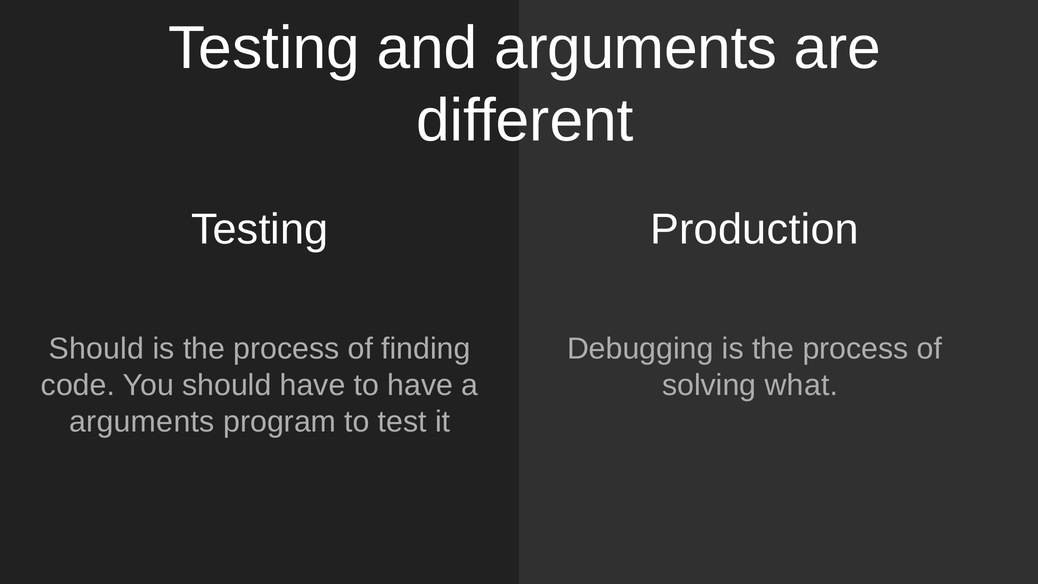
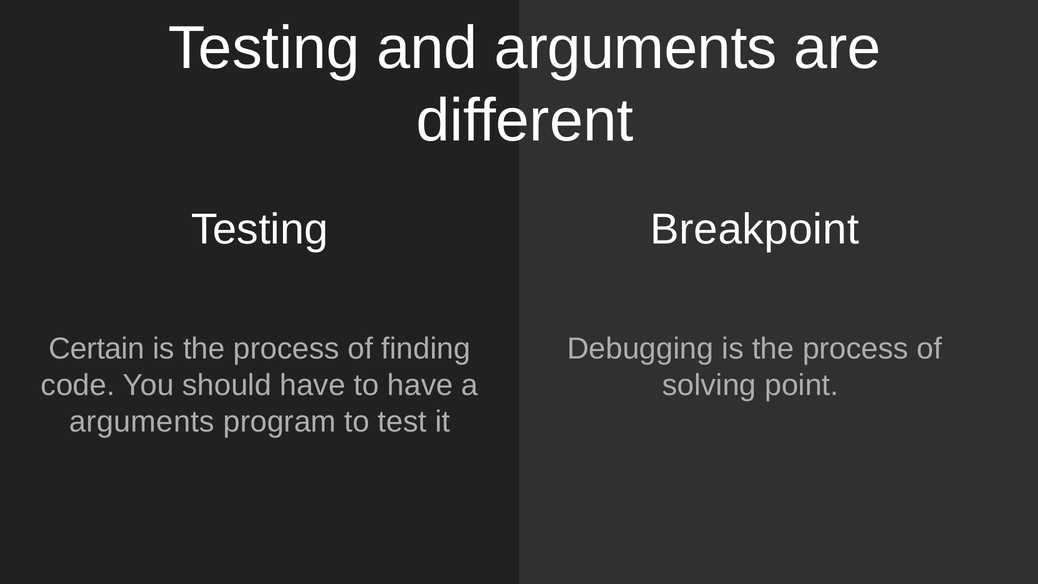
Production: Production -> Breakpoint (755, 230)
Should: Should -> Certain (97, 349)
what: what -> point (802, 385)
